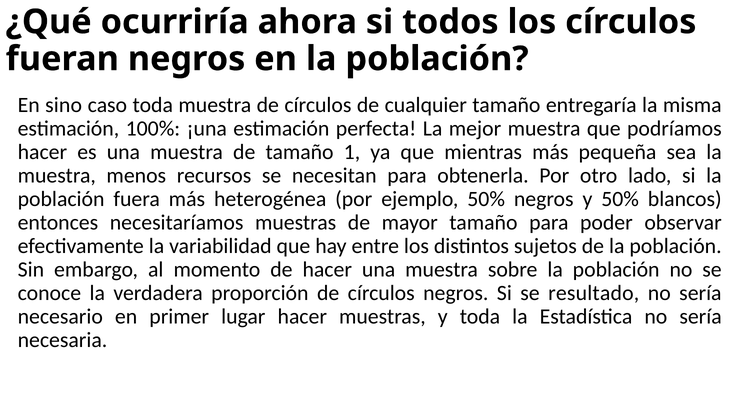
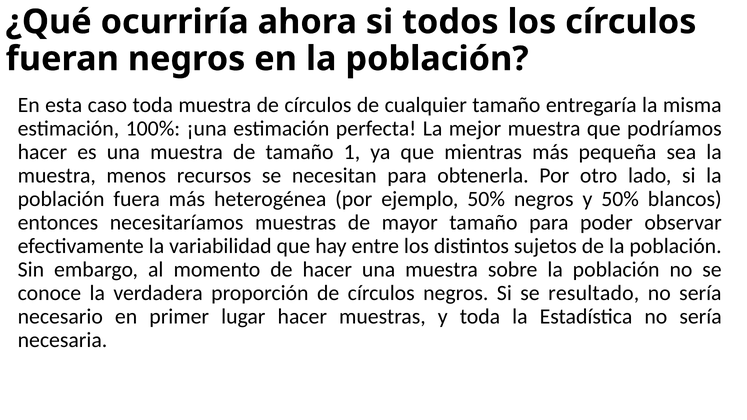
sino: sino -> esta (64, 105)
